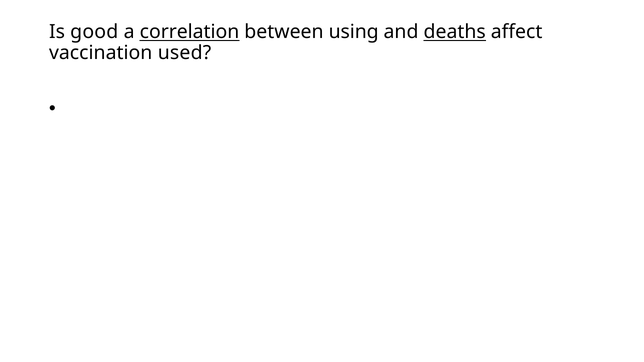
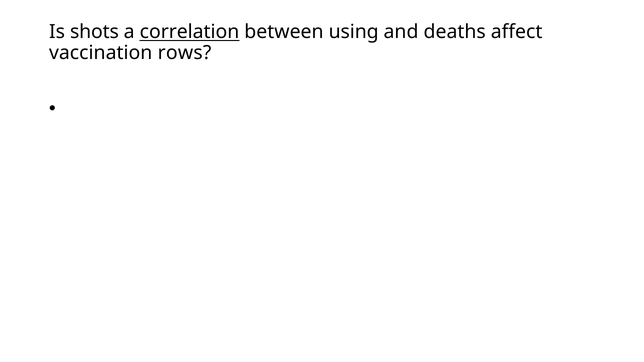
good: good -> shots (94, 32)
deaths underline: present -> none (455, 32)
used: used -> rows (185, 53)
